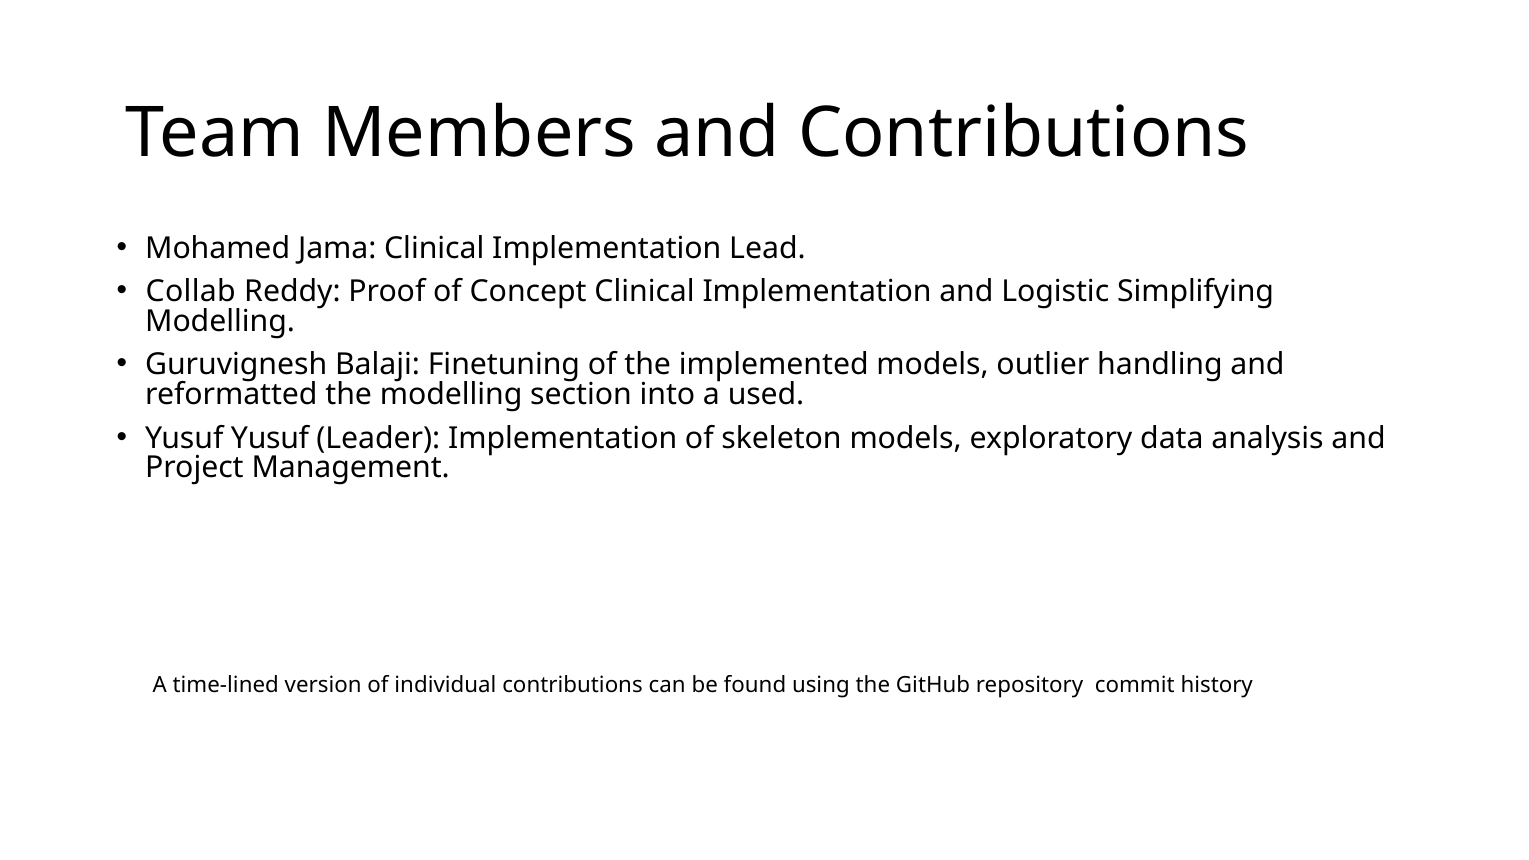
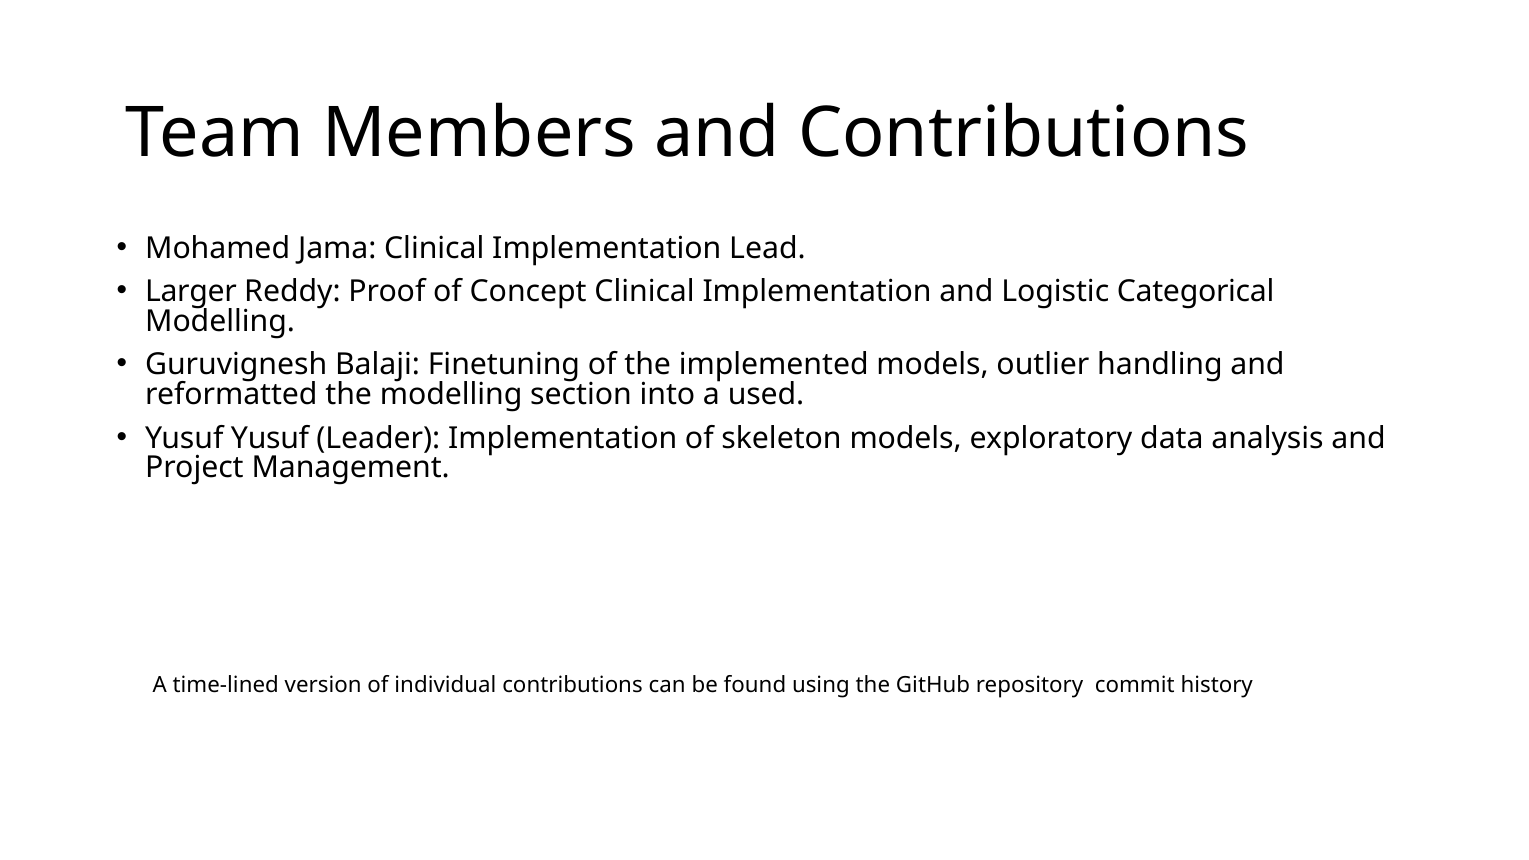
Collab: Collab -> Larger (191, 292)
Simplifying: Simplifying -> Categorical (1196, 292)
